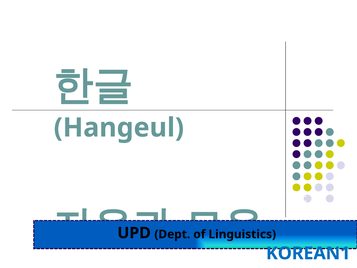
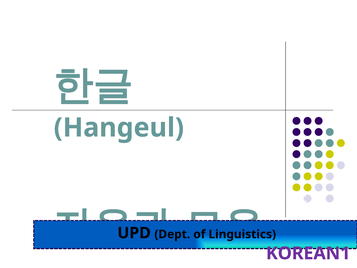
KOREAN1 colour: blue -> purple (308, 253)
